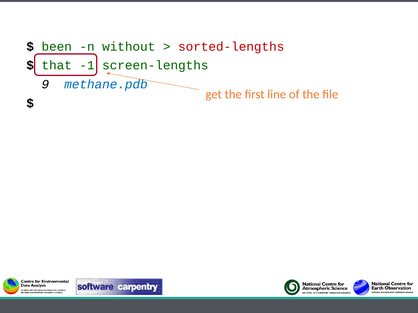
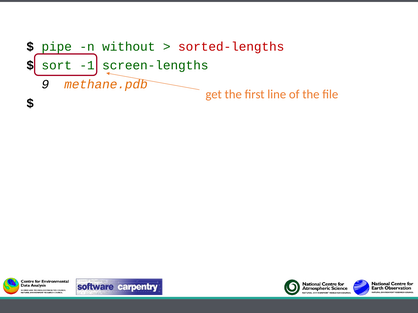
been: been -> pipe (57, 47)
that: that -> sort (57, 66)
methane.pdb colour: blue -> orange (106, 85)
